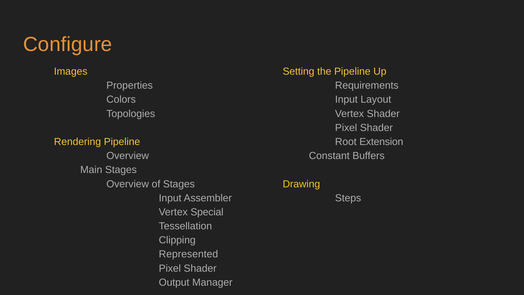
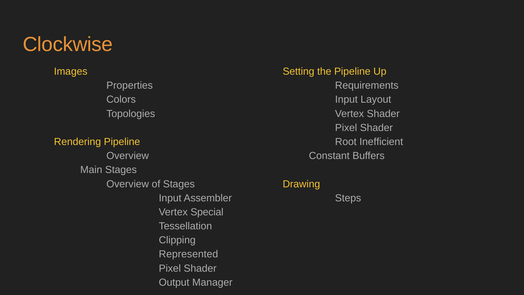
Configure: Configure -> Clockwise (68, 44)
Extension: Extension -> Inefficient (381, 142)
